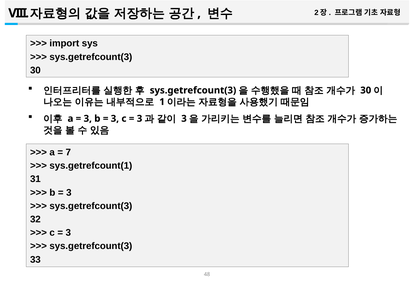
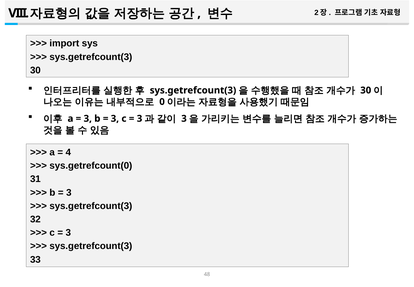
1: 1 -> 0 (162, 102)
7: 7 -> 4 (68, 152)
sys.getrefcount(1: sys.getrefcount(1 -> sys.getrefcount(0 (91, 166)
